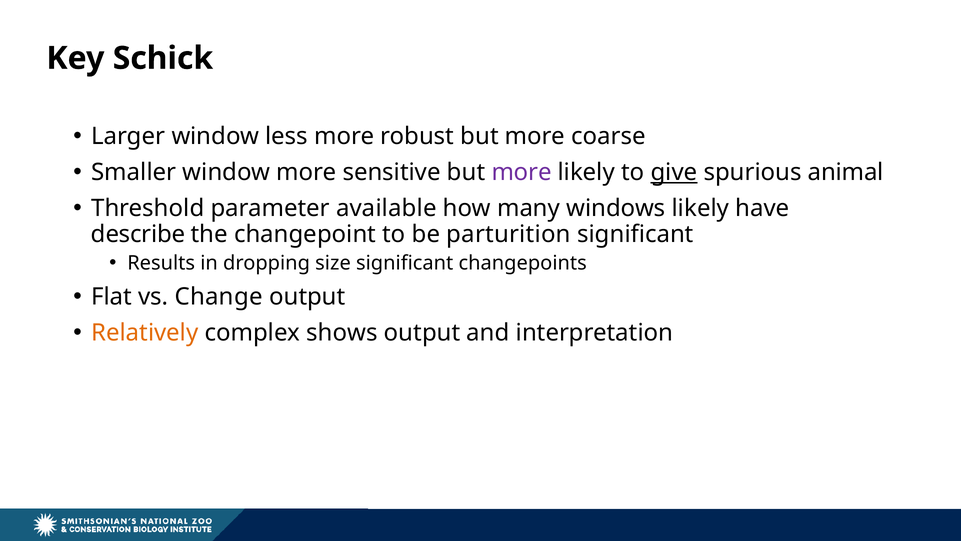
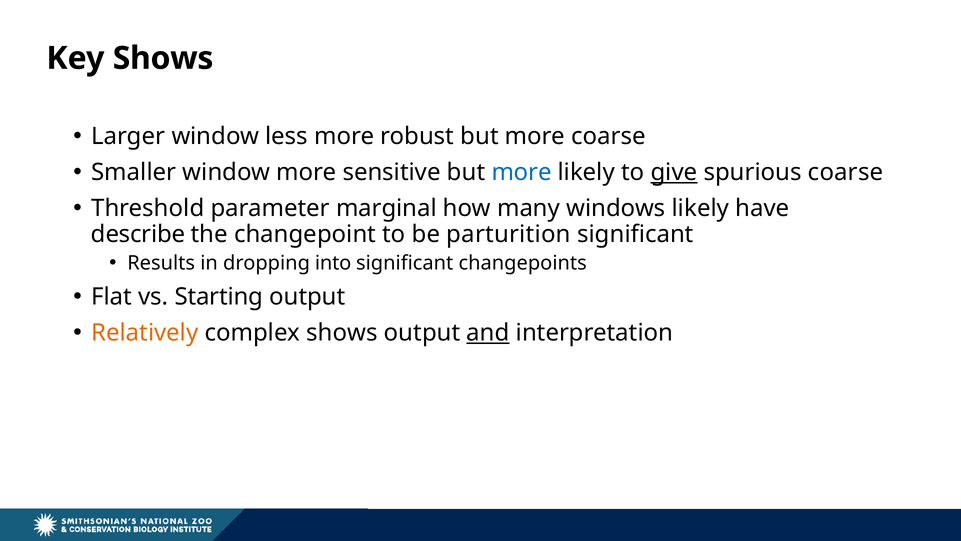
Key Schick: Schick -> Shows (163, 58)
more colour: purple -> blue (522, 172)
spurious animal: animal -> coarse (846, 172)
available: available -> marginal (386, 208)
size: size -> into (333, 263)
Change: Change -> Starting (219, 297)
and underline: none -> present (488, 333)
